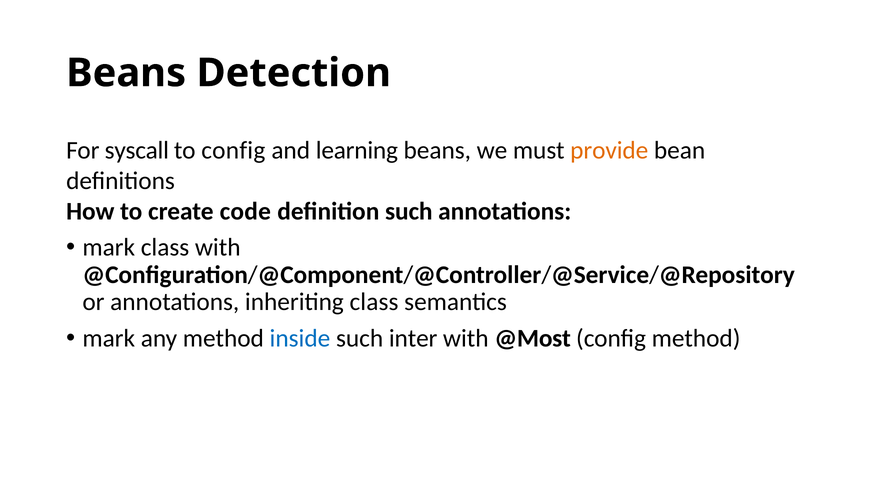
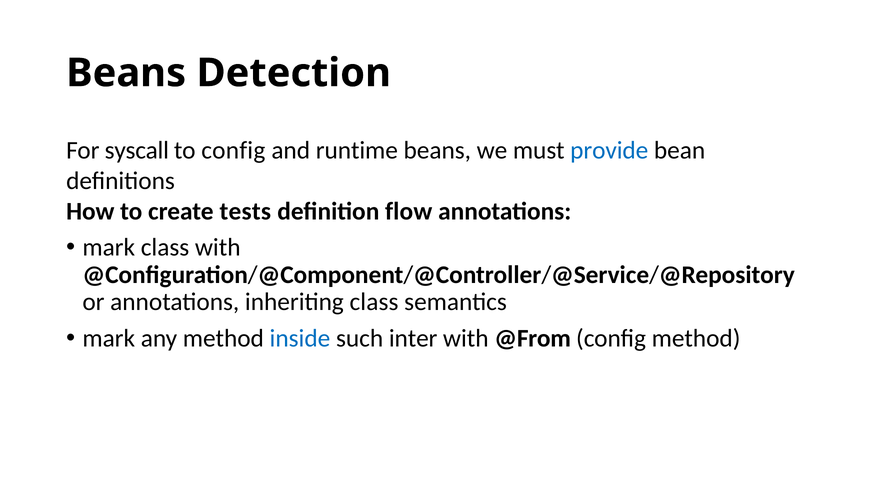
learning: learning -> runtime (357, 150)
provide colour: orange -> blue (609, 150)
code: code -> tests (245, 211)
definition such: such -> flow (409, 211)
@Most: @Most -> @From (533, 338)
